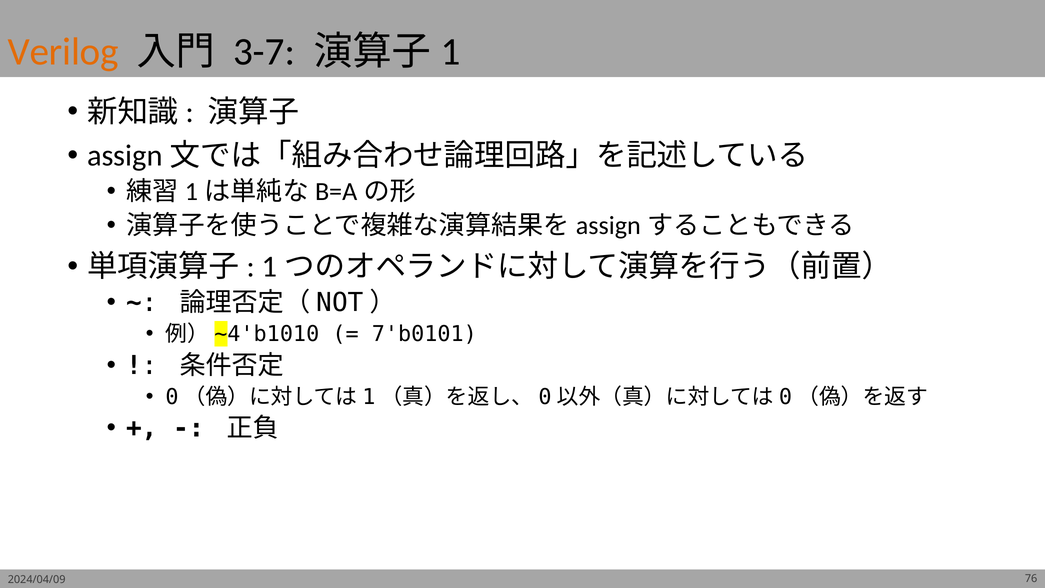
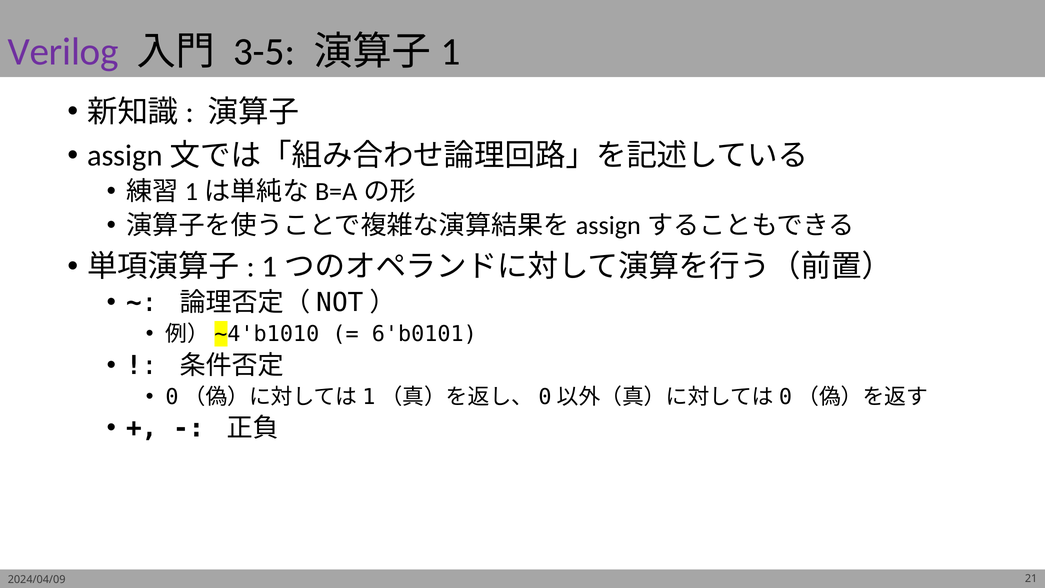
Verilog colour: orange -> purple (63, 52)
3-7: 3-7 -> 3-5 (264, 52)
7'b0101: 7'b0101 -> 6'b0101 (424, 334)
76: 76 -> 21 (1031, 578)
